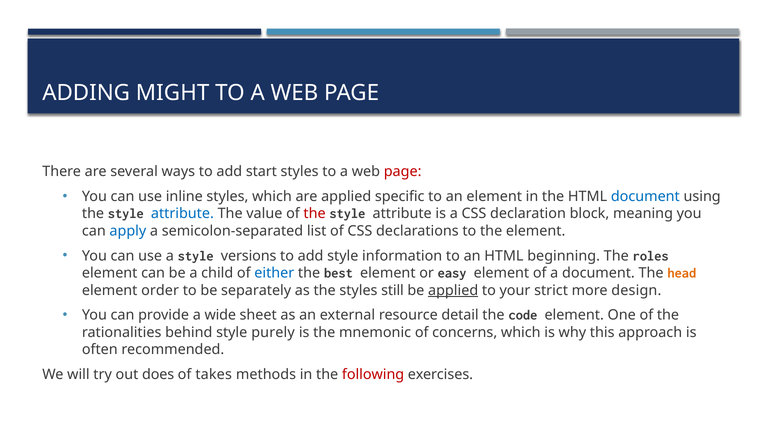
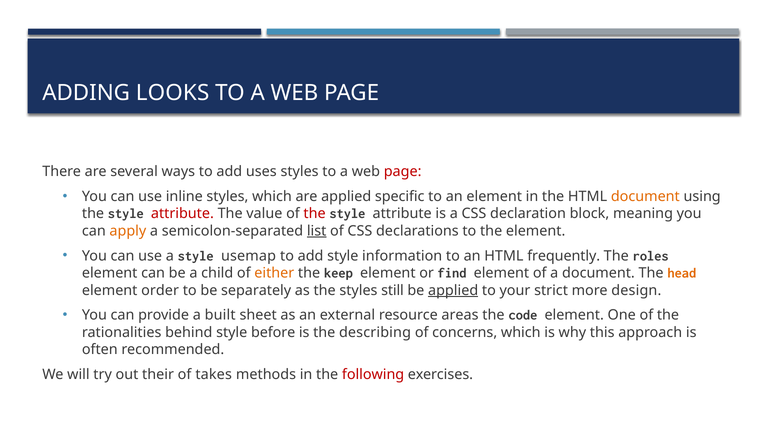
MIGHT: MIGHT -> LOOKS (173, 93)
start: start -> uses (261, 172)
document colour: blue -> orange (645, 197)
attribute colour: blue -> red (182, 214)
apply colour: blue -> orange (128, 231)
list underline: none -> present (317, 231)
versions: versions -> usemap (249, 256)
beginning: beginning -> frequently (564, 256)
either colour: blue -> orange (274, 273)
best: best -> keep (338, 273)
easy: easy -> find (452, 273)
wide: wide -> built (220, 316)
detail: detail -> areas (460, 316)
purely: purely -> before (273, 333)
mnemonic: mnemonic -> describing (375, 333)
does: does -> their (158, 375)
